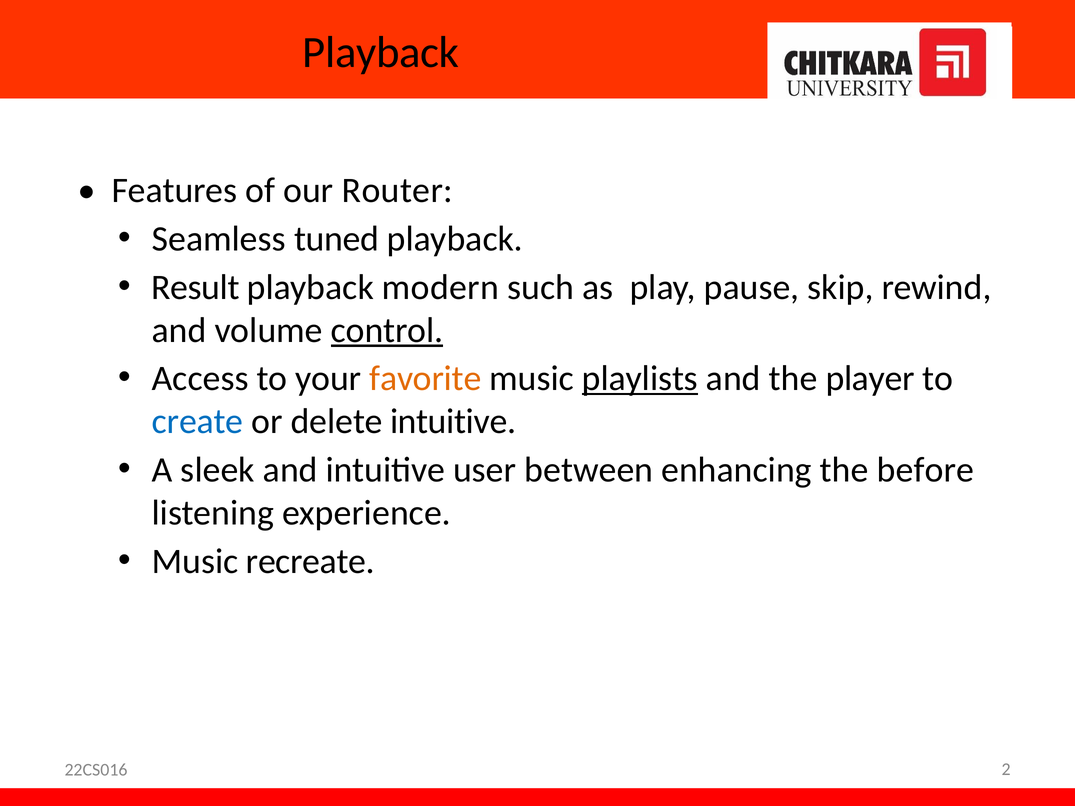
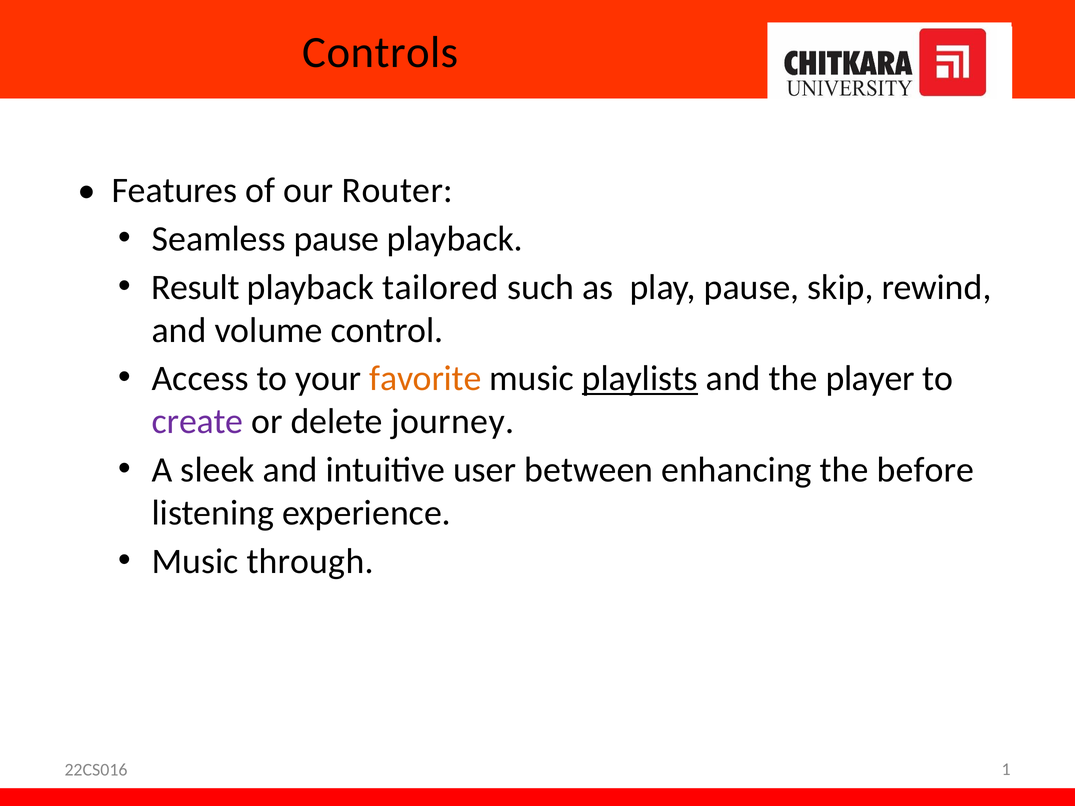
Playback: Playback -> Controls (380, 52)
Seamless tuned: tuned -> pause (337, 239)
modern: modern -> tailored (440, 287)
control underline: present -> none (387, 330)
create colour: blue -> purple (197, 422)
delete intuitive: intuitive -> journey (453, 422)
recreate: recreate -> through (310, 562)
2: 2 -> 1 (1006, 770)
